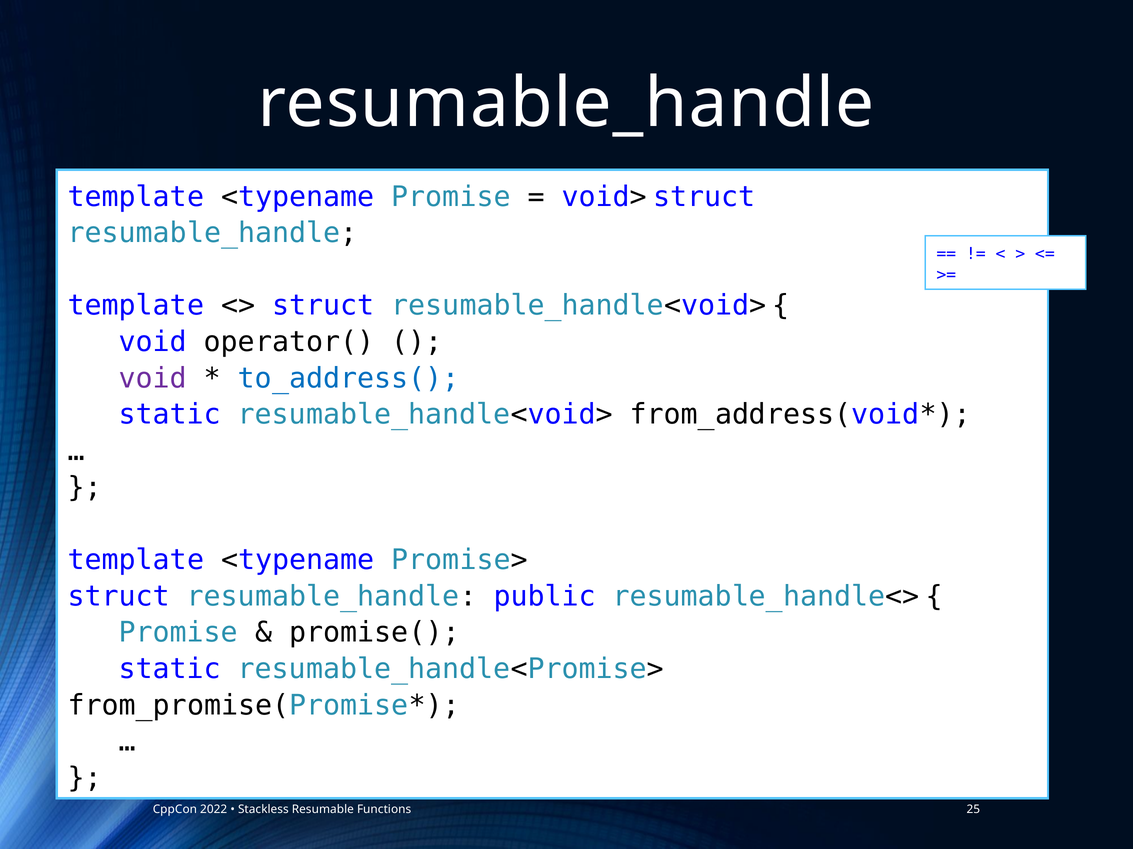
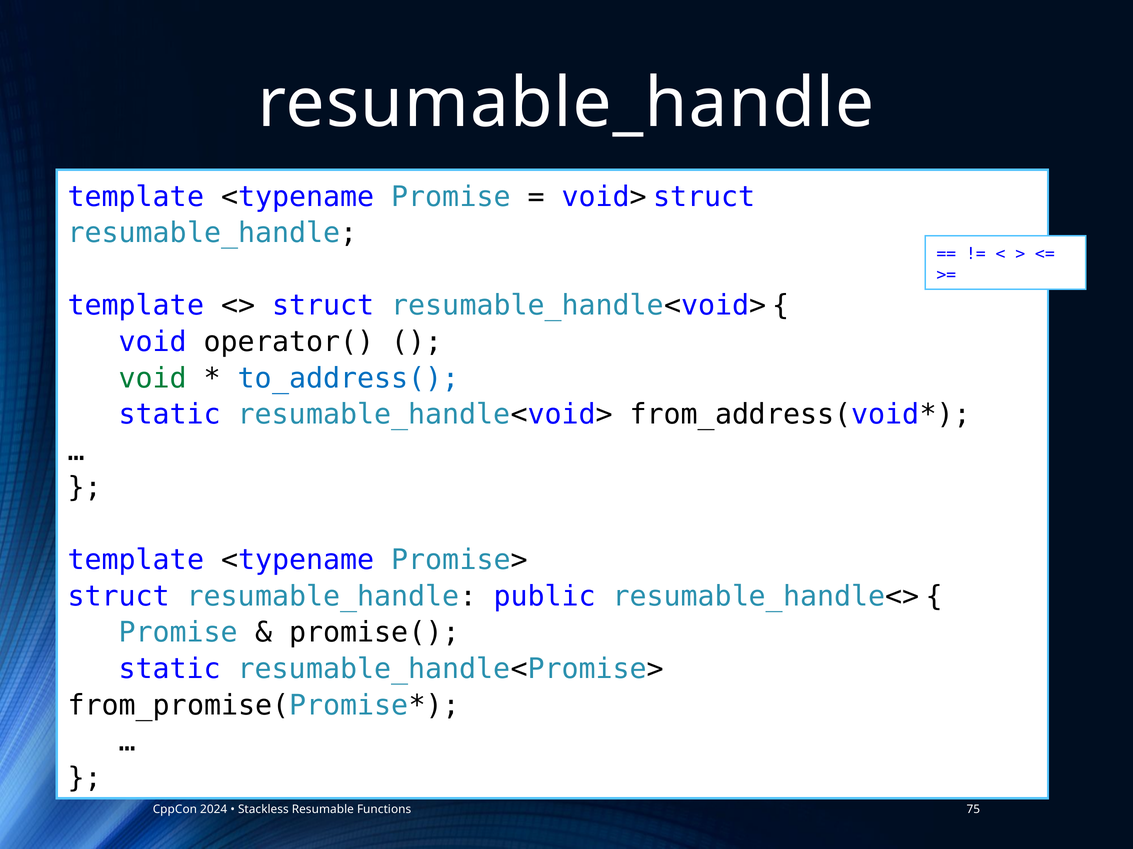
void colour: purple -> green (153, 379)
2022: 2022 -> 2024 (214, 810)
25: 25 -> 75 (973, 810)
